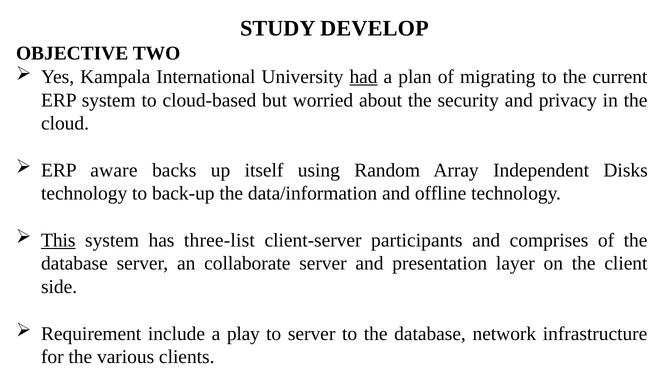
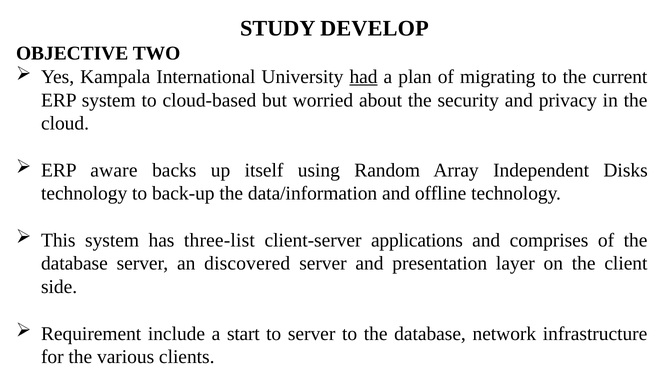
This underline: present -> none (58, 240)
participants: participants -> applications (417, 240)
collaborate: collaborate -> discovered (247, 264)
play: play -> start (243, 334)
